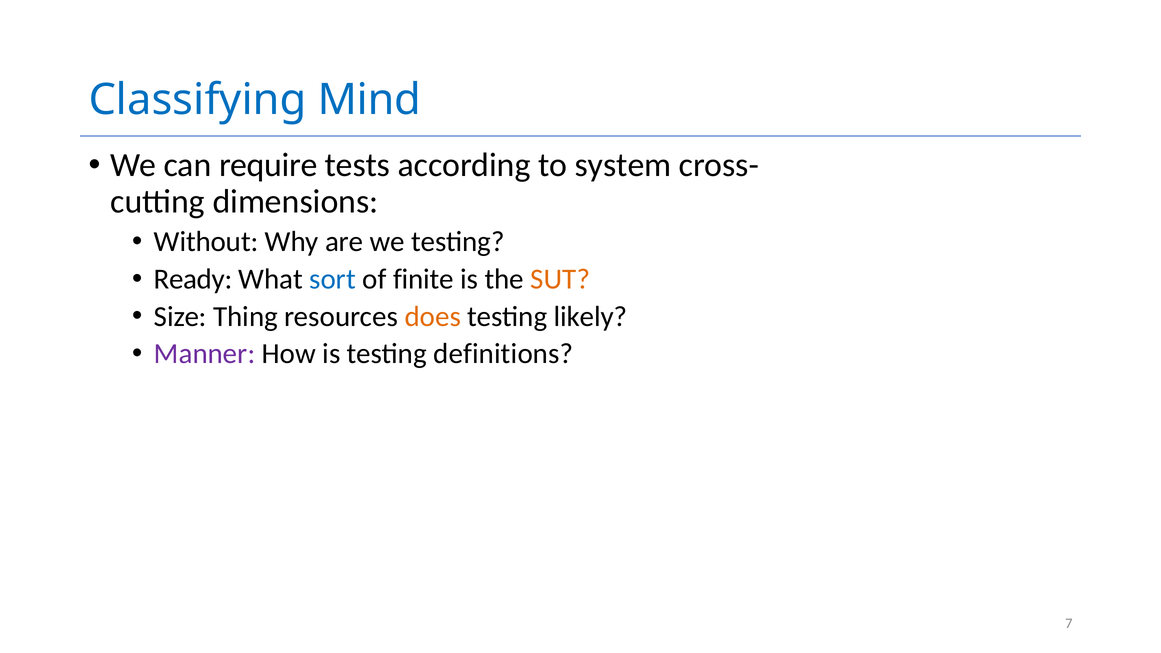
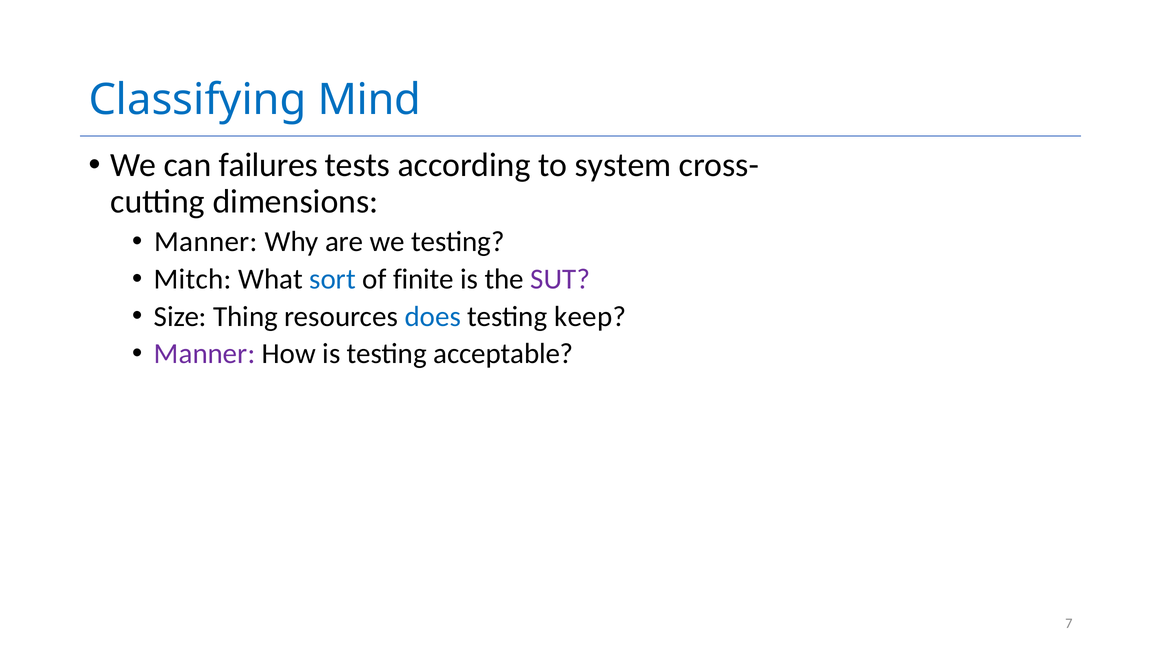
require: require -> failures (268, 165)
Without: Without -> Manner (206, 242)
Ready: Ready -> Mitch (193, 279)
SUT colour: orange -> purple (560, 279)
does colour: orange -> blue (433, 317)
likely: likely -> keep (590, 317)
definitions: definitions -> acceptable (503, 354)
